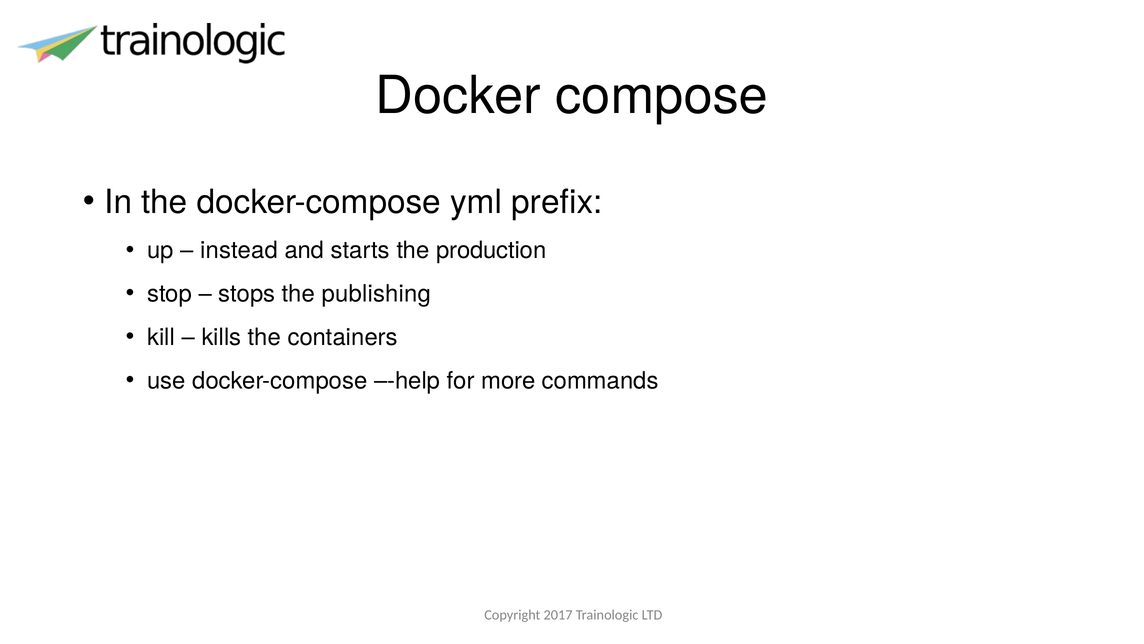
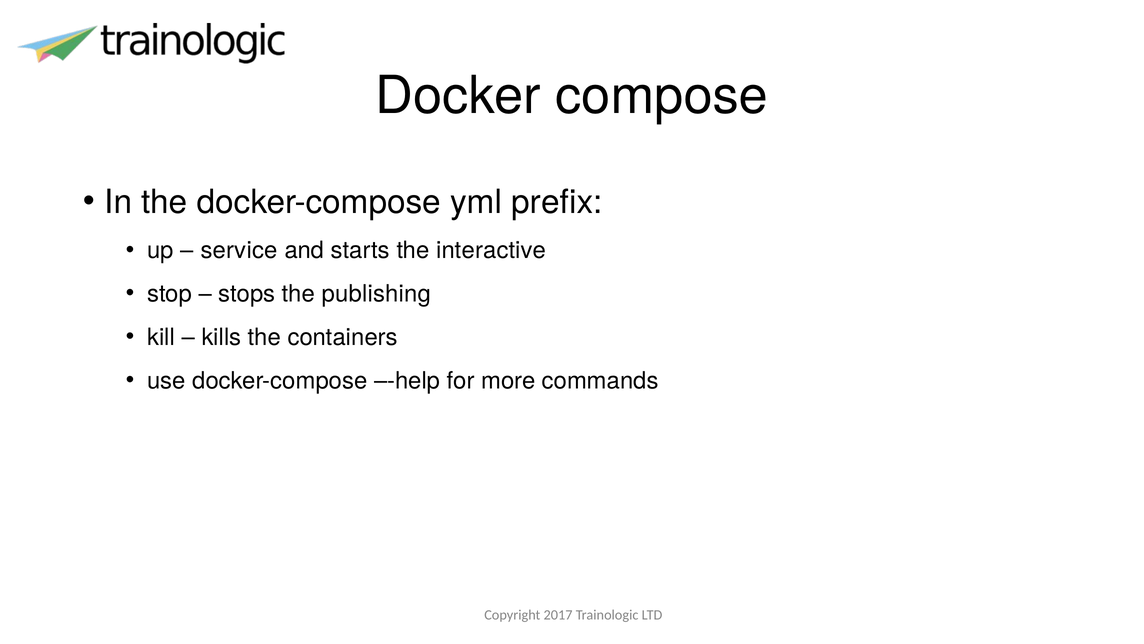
instead: instead -> service (239, 250)
production: production -> interactive (491, 250)
